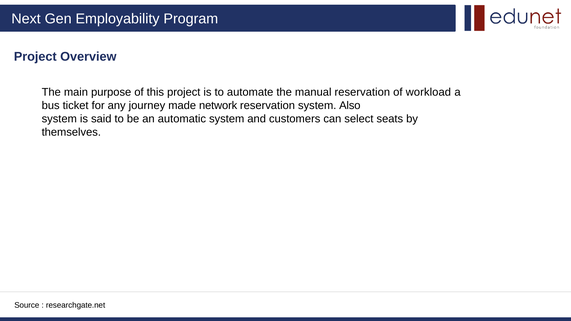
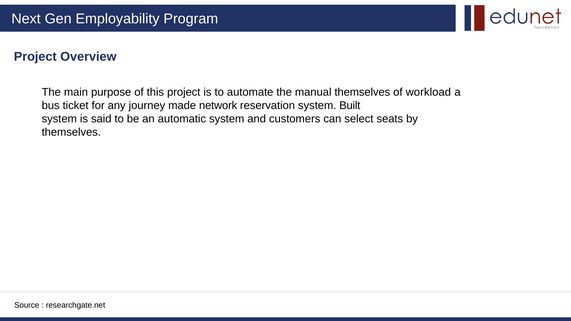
manual reservation: reservation -> themselves (362, 92)
Also: Also -> Built (350, 106)
